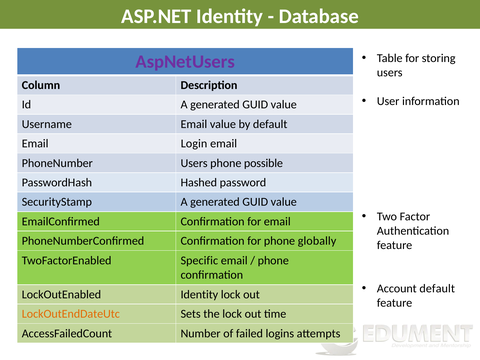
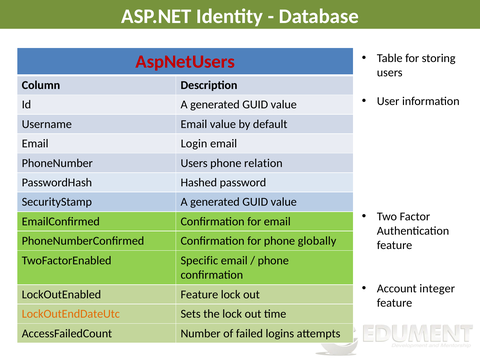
AspNetUsers colour: purple -> red (185, 62)
possible: possible -> relation (263, 163)
Account default: default -> integer (437, 288)
LockOutEnabled Identity: Identity -> Feature (199, 294)
